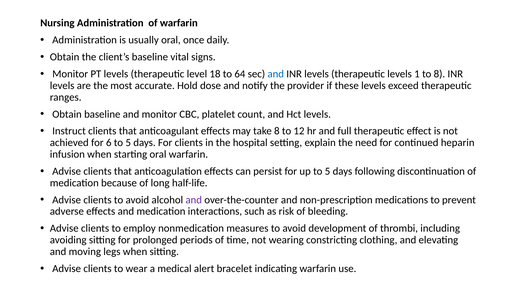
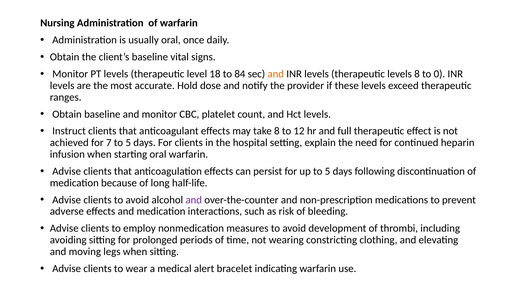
64: 64 -> 84 (240, 74)
and colour: blue -> orange (276, 74)
levels 1: 1 -> 8 (417, 74)
to 8: 8 -> 0 (439, 74)
6: 6 -> 7 (109, 143)
